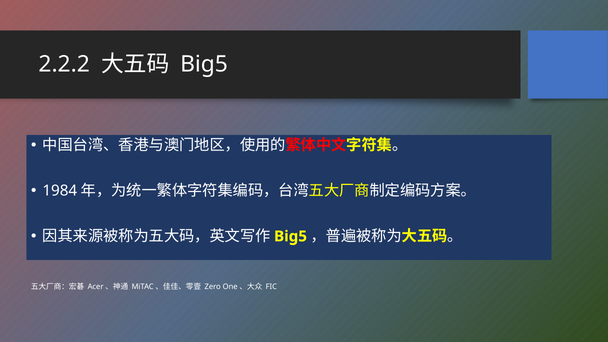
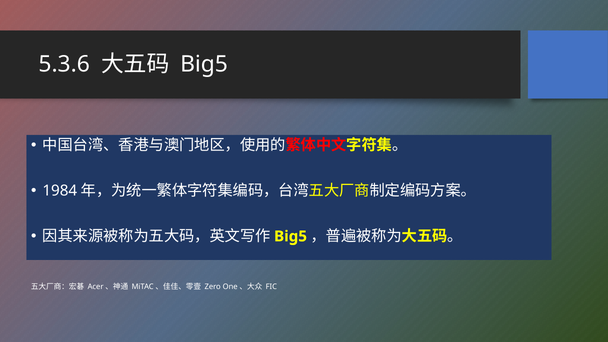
2.2.2: 2.2.2 -> 5.3.6 (64, 64)
